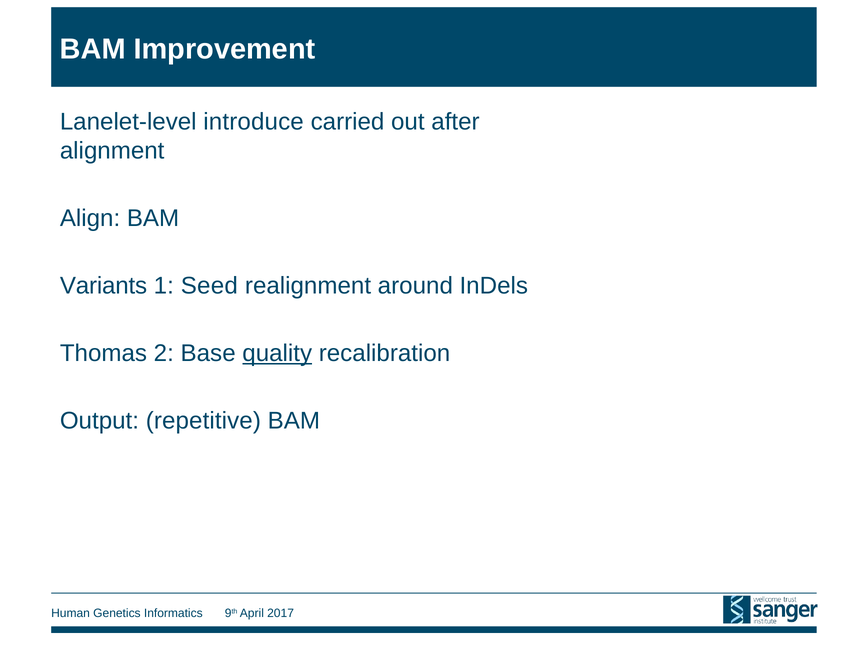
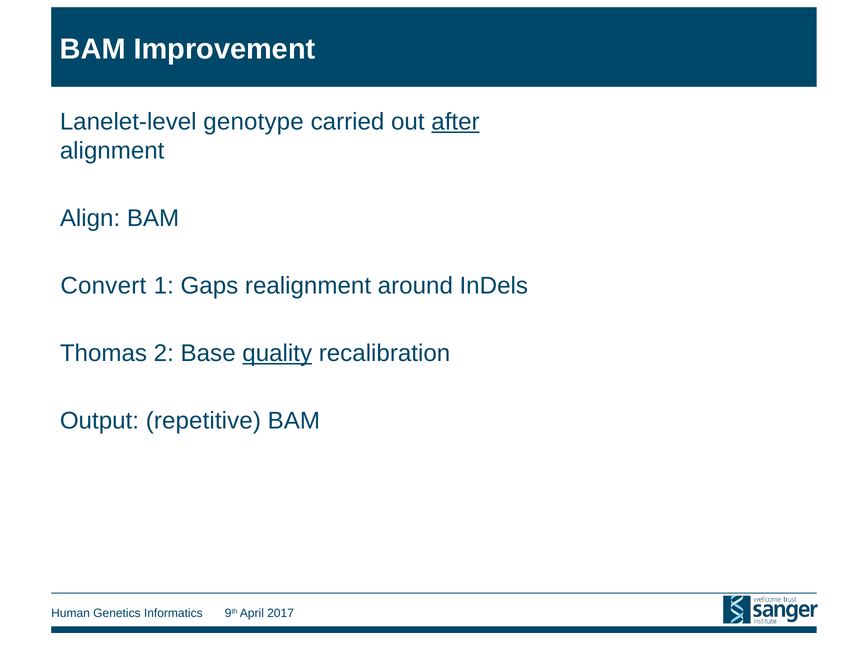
introduce: introduce -> genotype (254, 122)
after underline: none -> present (455, 122)
Variants: Variants -> Convert (103, 286)
Seed: Seed -> Gaps (209, 286)
